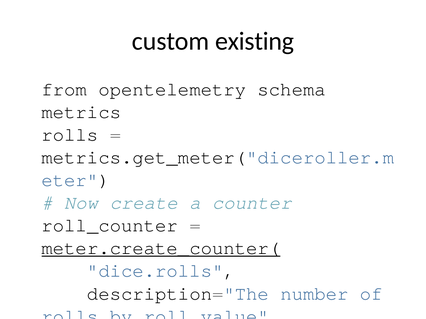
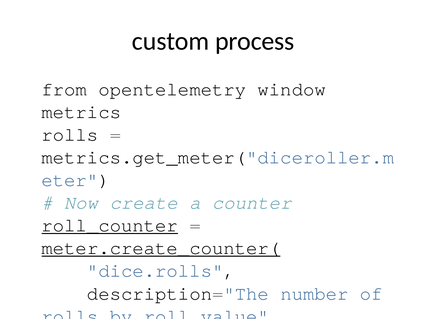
existing: existing -> process (255, 41)
schema: schema -> window (292, 89)
roll_counter underline: none -> present (110, 226)
